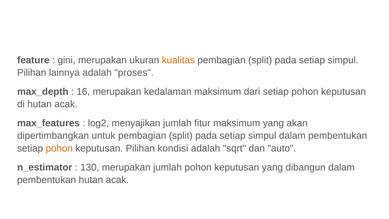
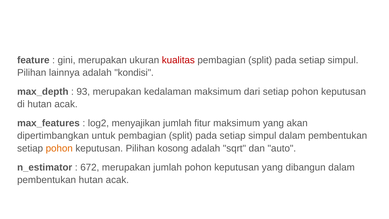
kualitas colour: orange -> red (178, 60)
proses: proses -> kondisi (134, 73)
16: 16 -> 93 (83, 92)
kondisi: kondisi -> kosong (173, 148)
130: 130 -> 672 (90, 167)
